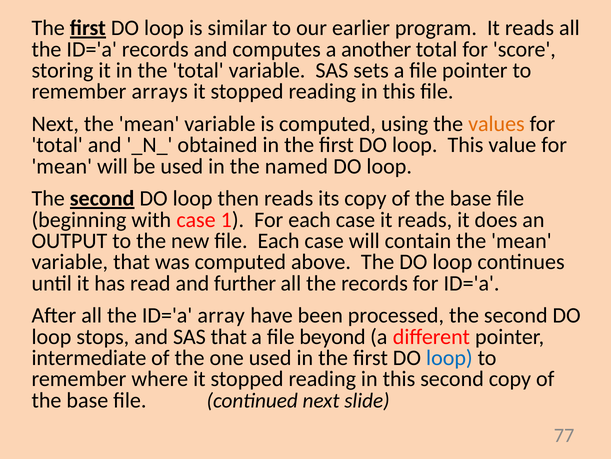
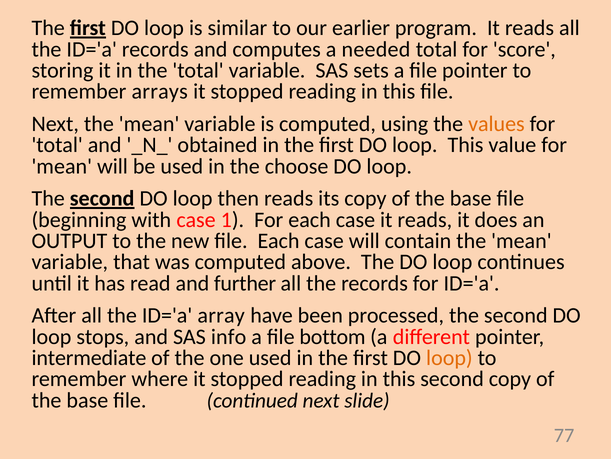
another: another -> needed (376, 49)
named: named -> choose (297, 166)
SAS that: that -> info (229, 336)
beyond: beyond -> bottom (333, 336)
loop colour: blue -> orange (449, 357)
